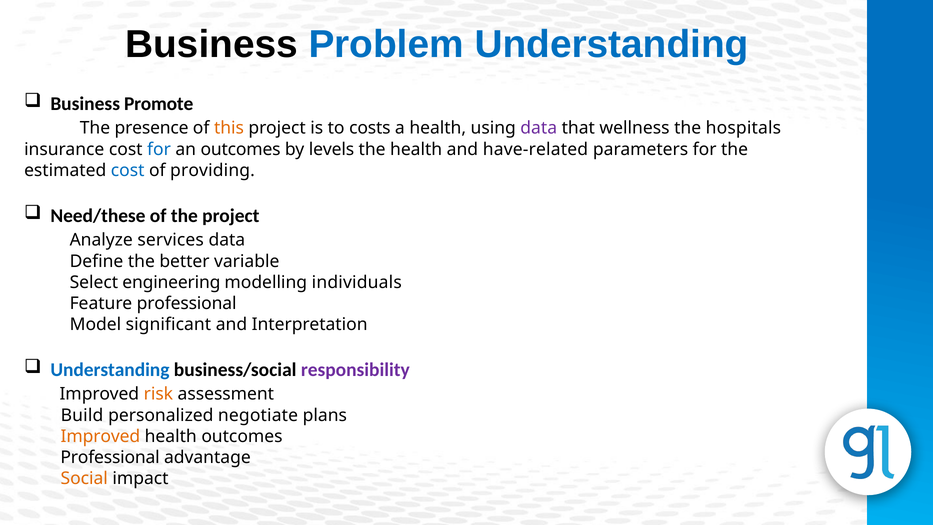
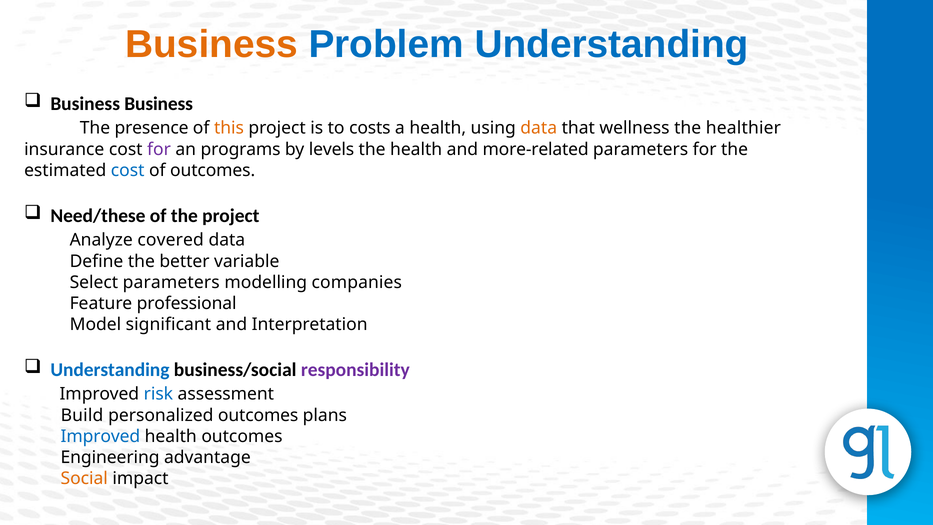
Business colour: black -> orange (212, 44)
Business Promote: Promote -> Business (159, 104)
data colour: purple -> orange (539, 128)
hospitals: hospitals -> healthier (743, 128)
for colour: blue -> purple (159, 149)
an outcomes: outcomes -> programs (241, 149)
have-related: have-related -> more-related (536, 149)
of providing: providing -> outcomes (213, 170)
services: services -> covered (171, 240)
Select engineering: engineering -> parameters (171, 282)
individuals: individuals -> companies (357, 282)
risk colour: orange -> blue (158, 394)
personalized negotiate: negotiate -> outcomes (258, 415)
Improved colour: orange -> blue (100, 436)
Professional: Professional -> Engineering (110, 457)
